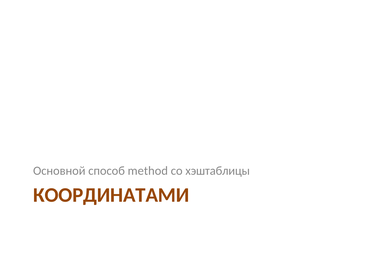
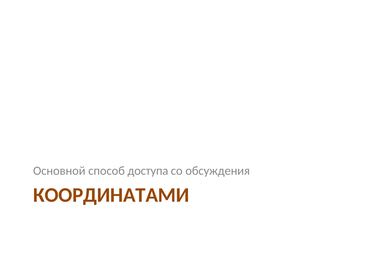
method: method -> доступа (148, 171)
хэштаблицы: хэштаблицы -> обсуждения (218, 171)
